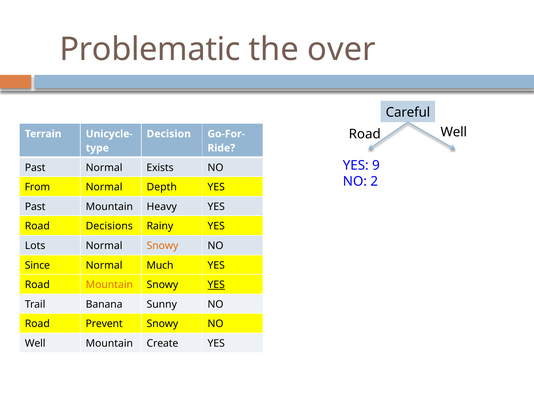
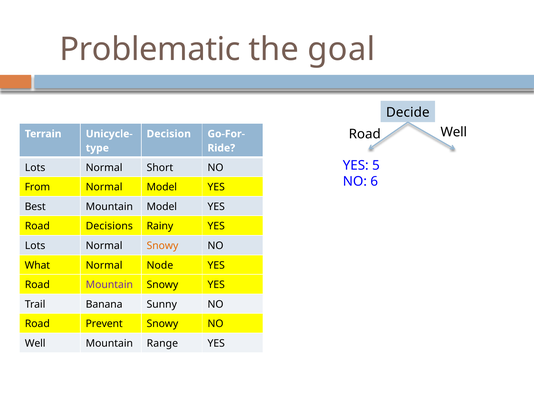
over: over -> goal (341, 49)
Careful: Careful -> Decide (408, 112)
9: 9 -> 5 (376, 165)
Past: Past -> Lots (35, 167)
Exists: Exists -> Short (160, 167)
2: 2 -> 6 (374, 181)
Normal Depth: Depth -> Model (162, 187)
Past: Past -> Best (35, 206)
Mountain Heavy: Heavy -> Model (162, 206)
Since: Since -> What (37, 265)
Much: Much -> Node (160, 265)
Mountain colour: orange -> purple (109, 284)
YES underline: present -> none (216, 284)
Create: Create -> Range (162, 343)
